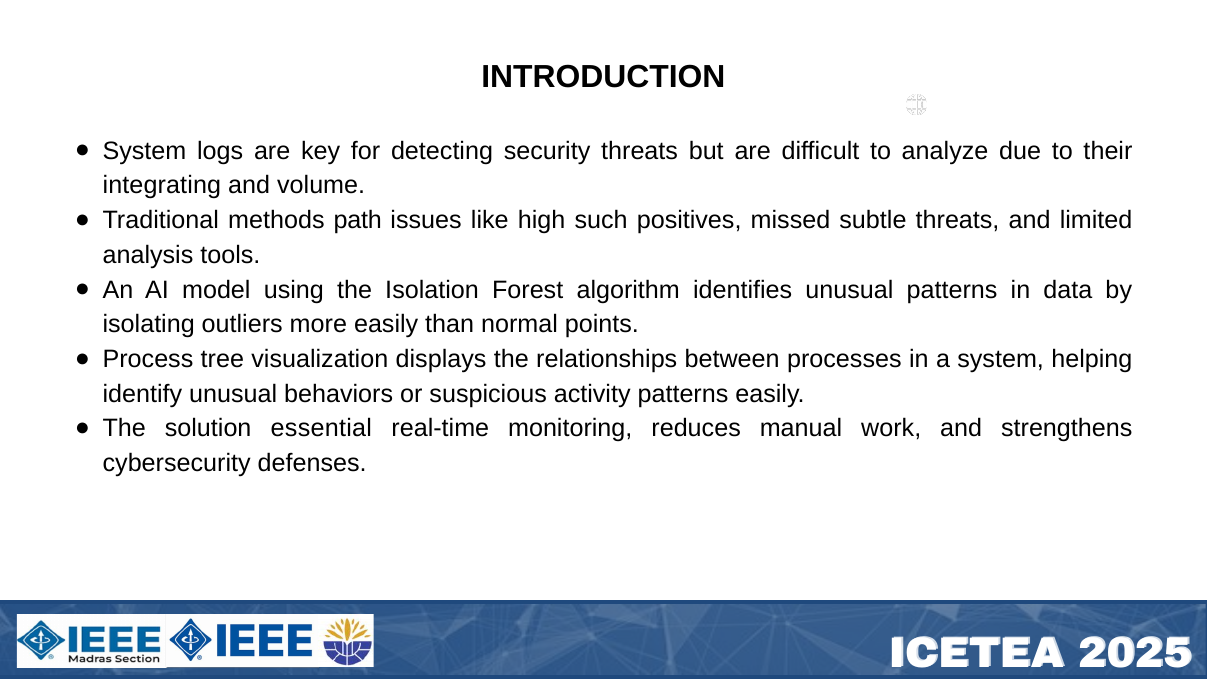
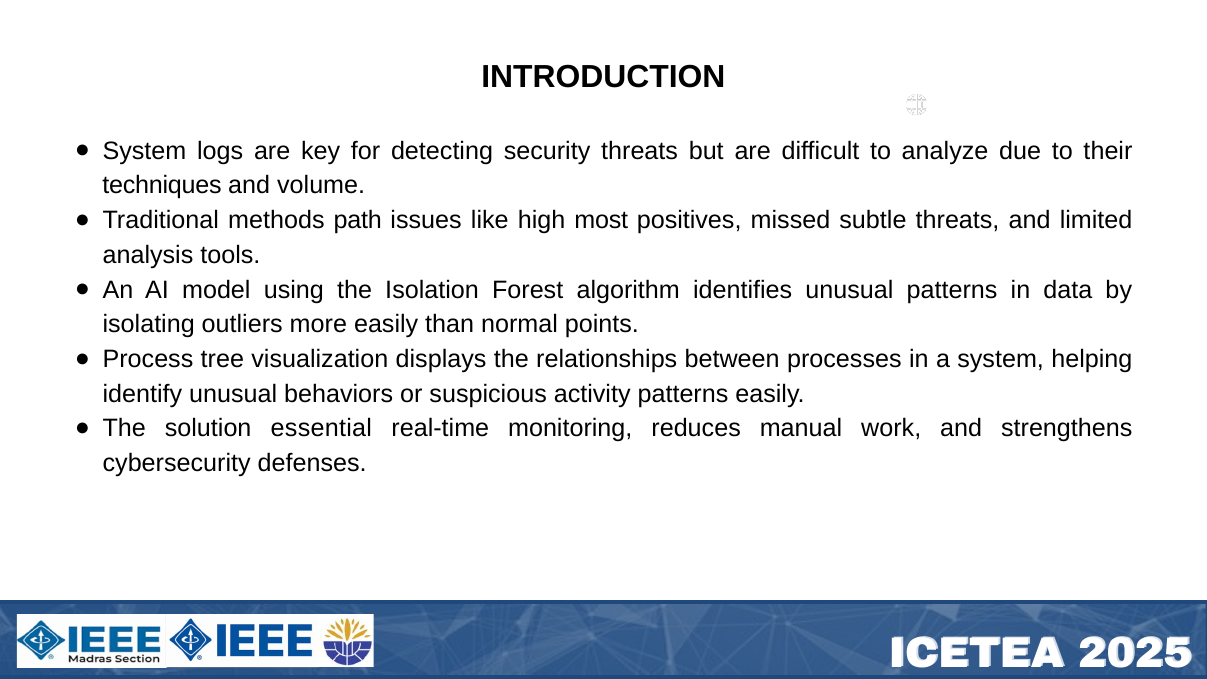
integrating: integrating -> techniques (162, 186)
such: such -> most (601, 220)
